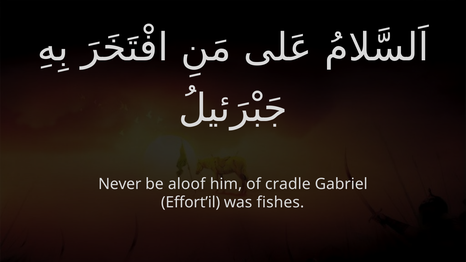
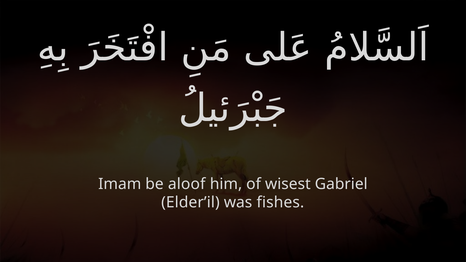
Never: Never -> Imam (120, 184)
cradle: cradle -> wisest (288, 184)
Effort’il: Effort’il -> Elder’il (190, 203)
